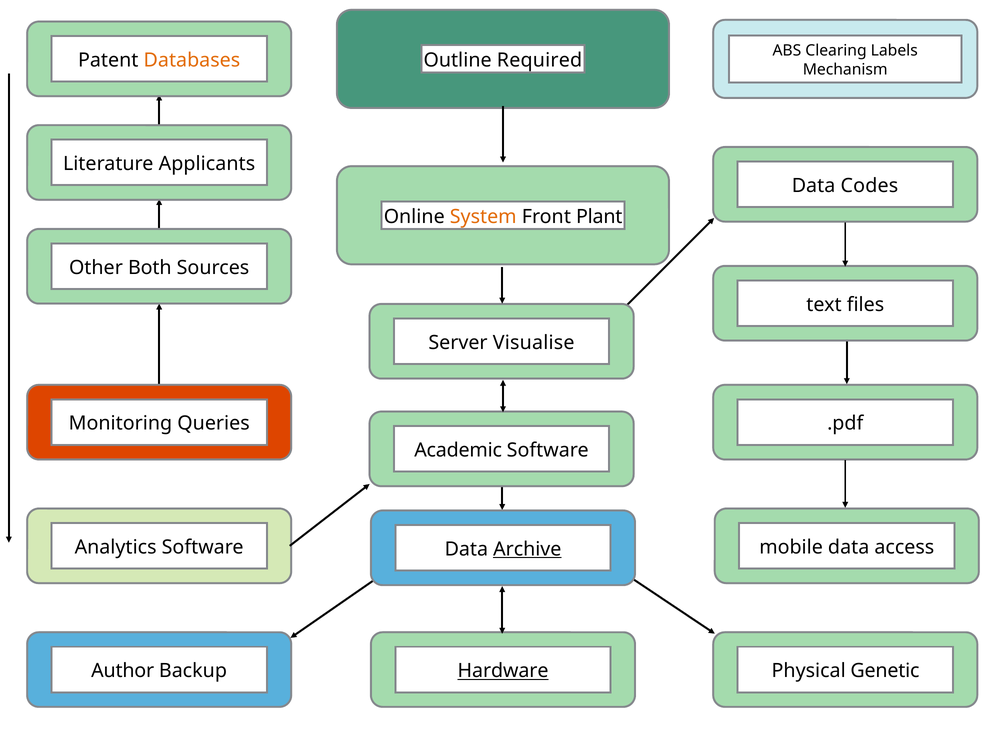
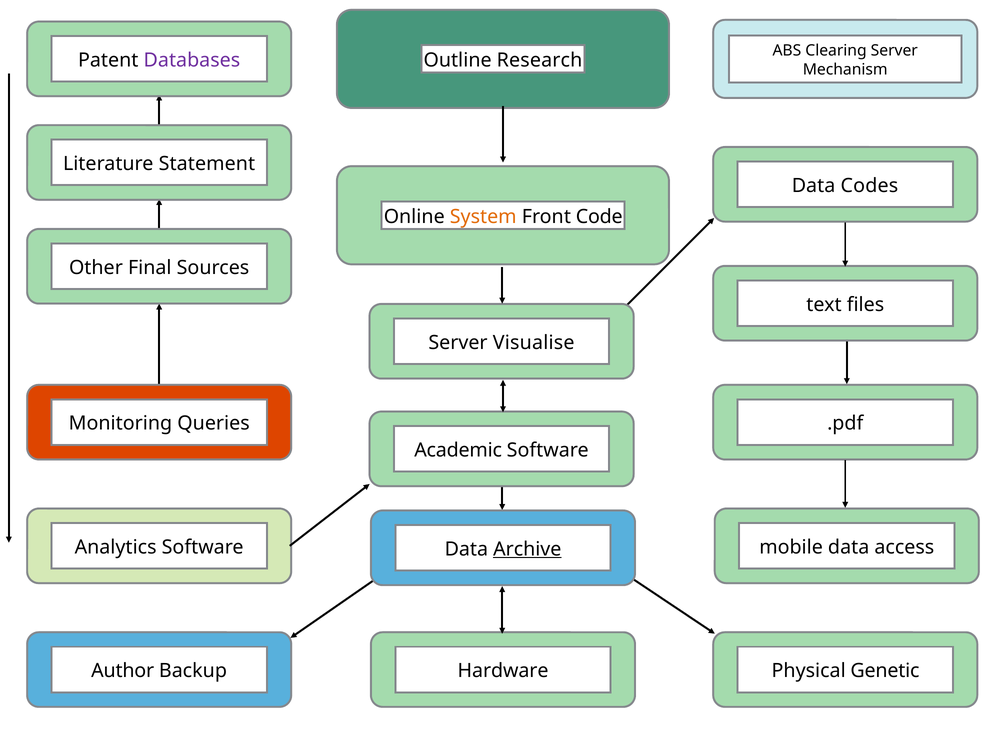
Clearing Labels: Labels -> Server (894, 51)
Databases colour: orange -> purple (192, 60)
Required: Required -> Research (540, 60)
Applicants: Applicants -> Statement (207, 164)
Plant: Plant -> Code (599, 217)
Both: Both -> Final (150, 268)
Hardware underline: present -> none (503, 671)
